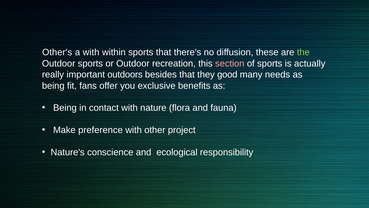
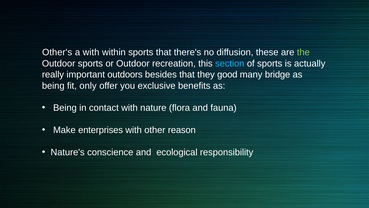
section colour: pink -> light blue (230, 63)
needs: needs -> bridge (278, 74)
fans: fans -> only (88, 86)
preference: preference -> enterprises (101, 130)
project: project -> reason (182, 130)
